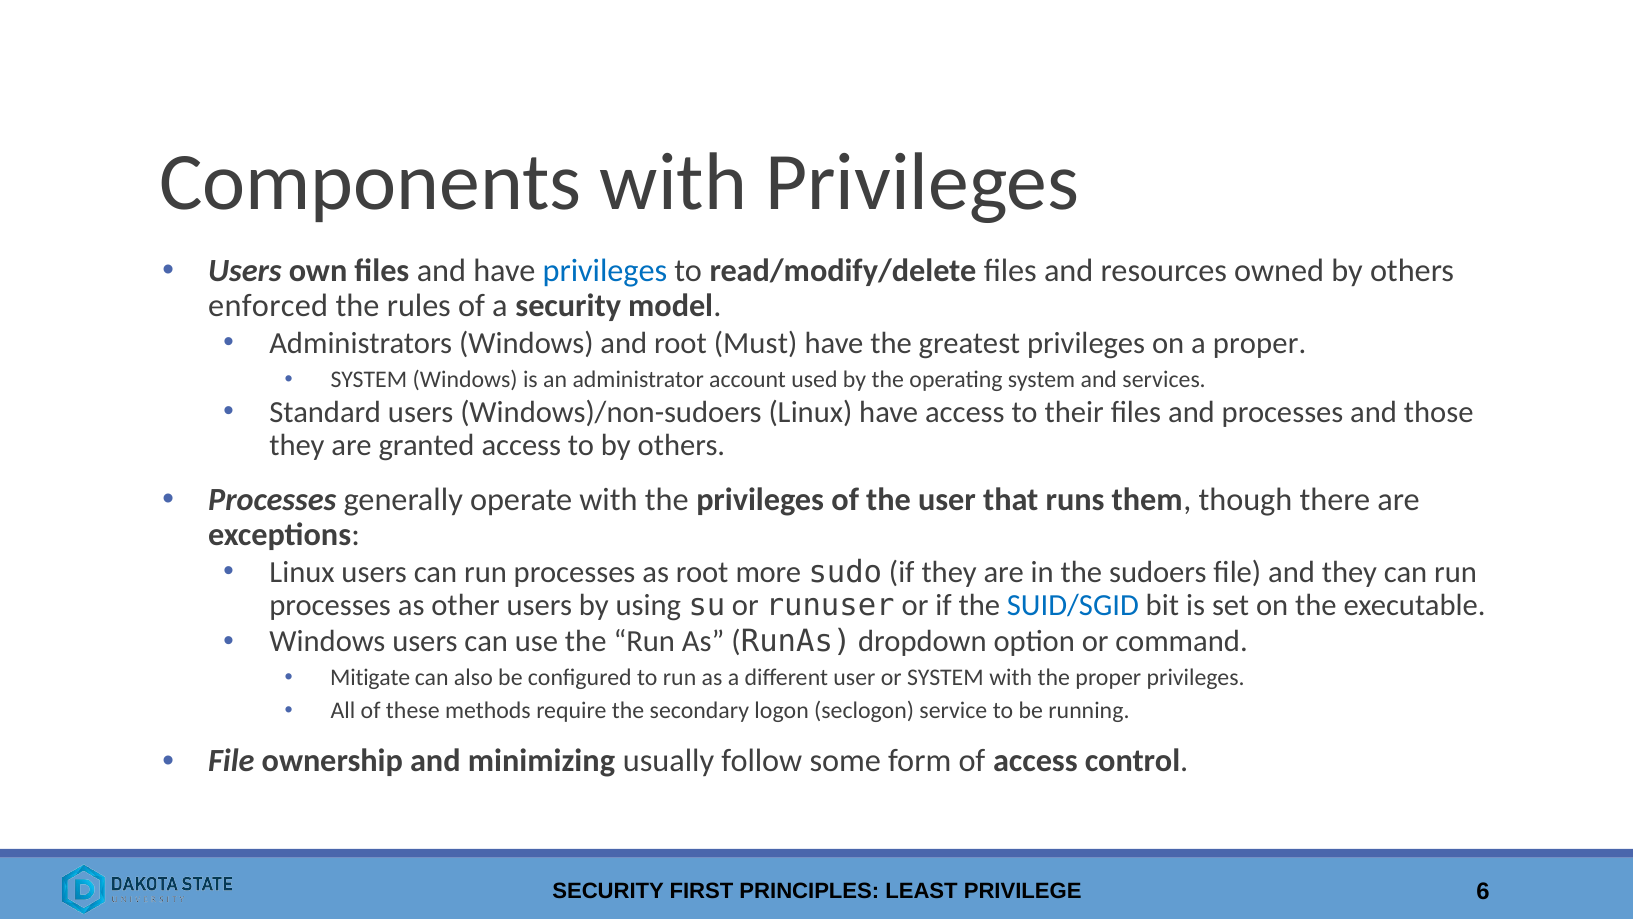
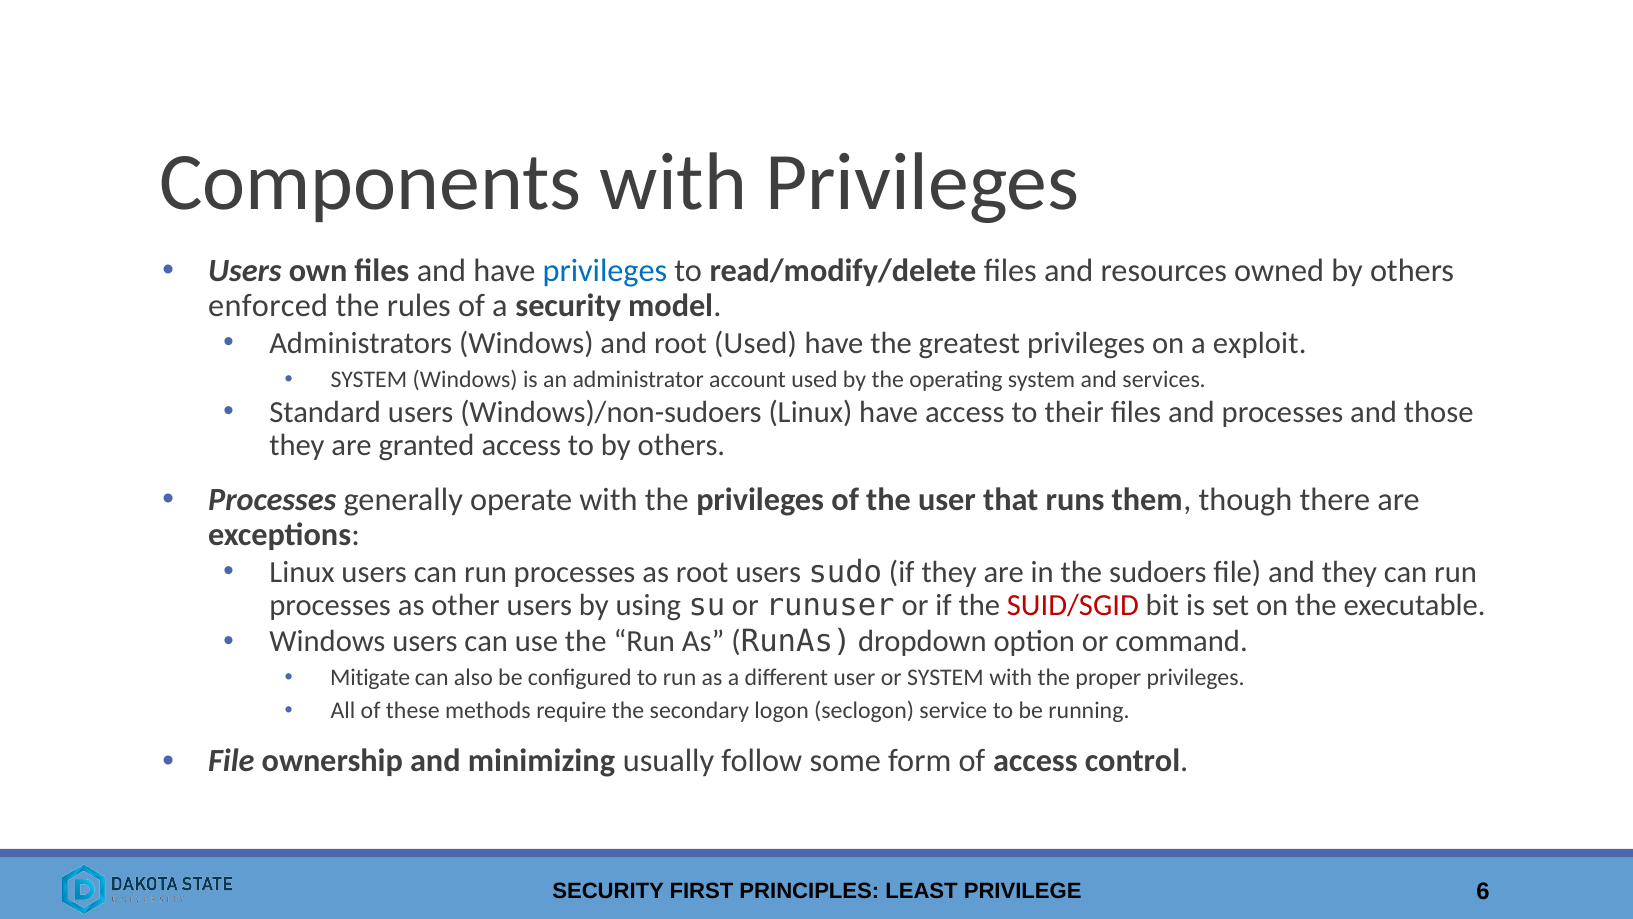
root Must: Must -> Used (756, 343)
a proper: proper -> exploit (1260, 343)
root more: more -> users (768, 572)
SUID/SGID colour: blue -> red (1073, 605)
